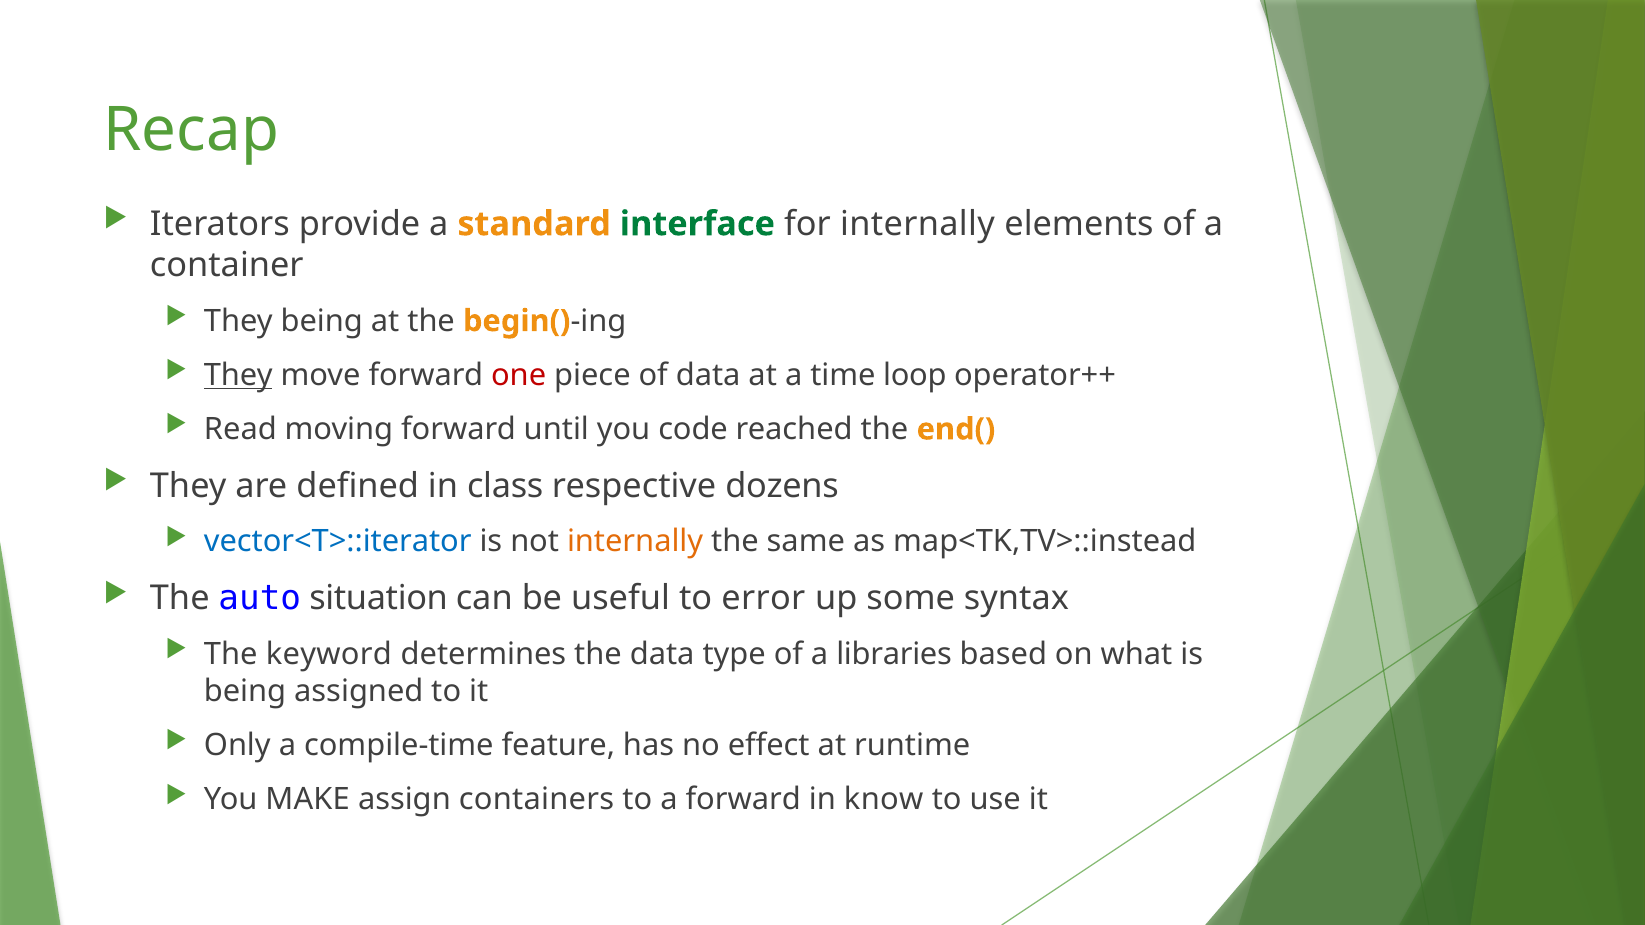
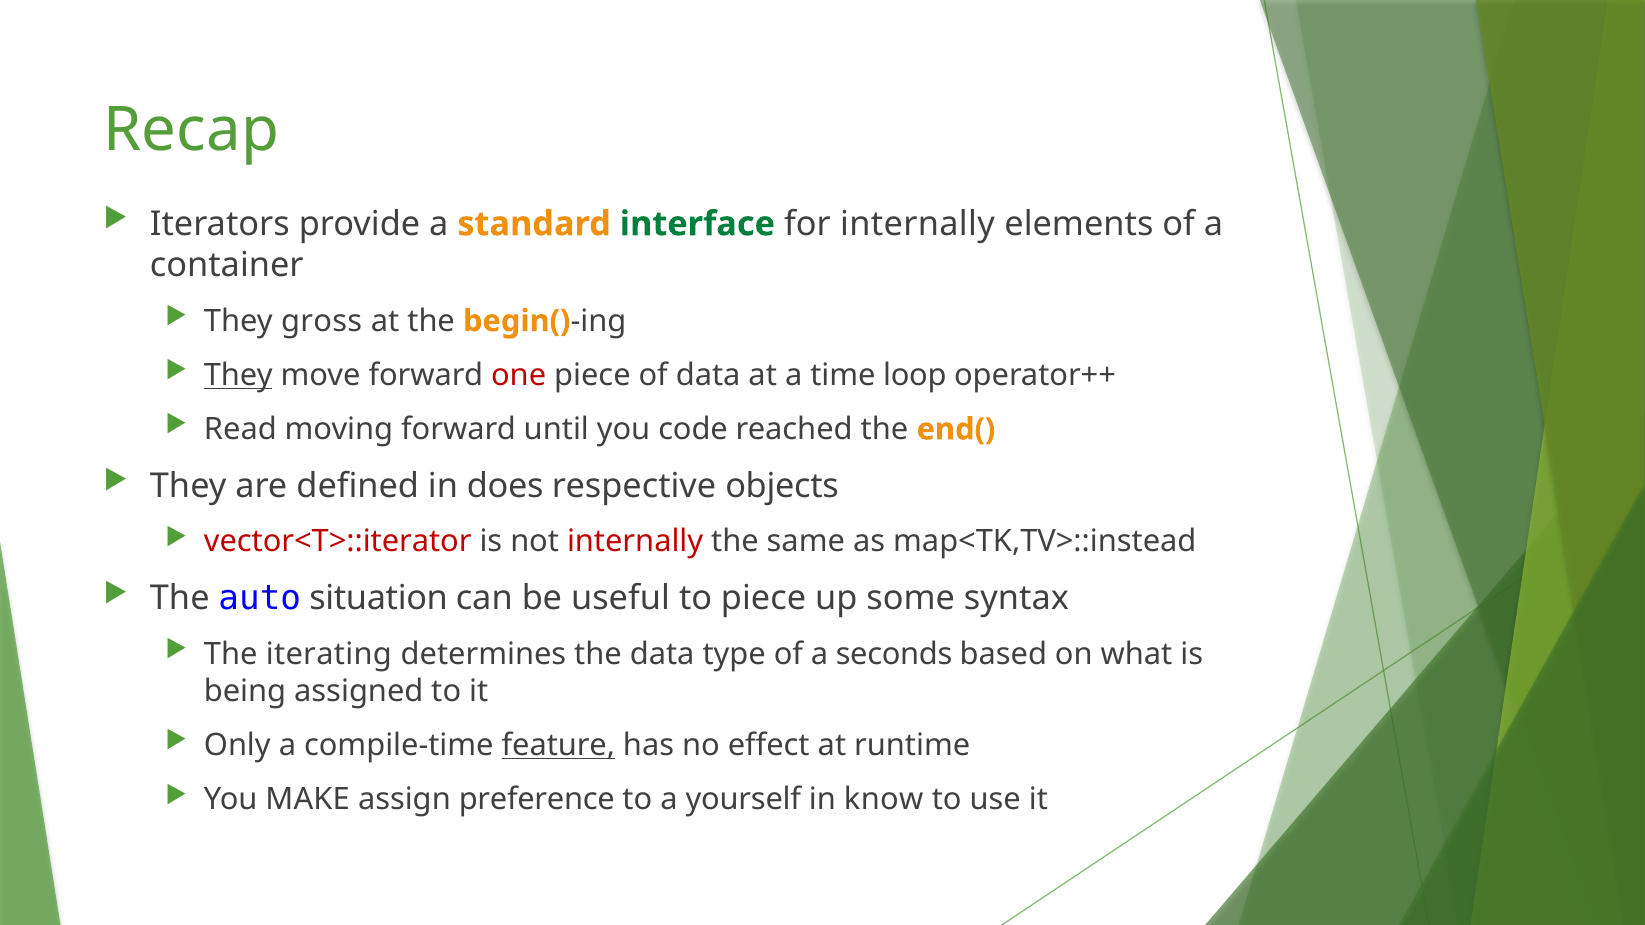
They being: being -> gross (322, 321)
class: class -> does (505, 486)
dozens: dozens -> objects (782, 486)
vector<T>::iterator colour: blue -> red (338, 542)
internally colour: orange -> red (635, 542)
to error: error -> piece (764, 598)
keyword: keyword -> iterating (329, 654)
libraries: libraries -> seconds (894, 654)
feature underline: none -> present (558, 746)
containers: containers -> preference (537, 800)
a forward: forward -> yourself (743, 800)
